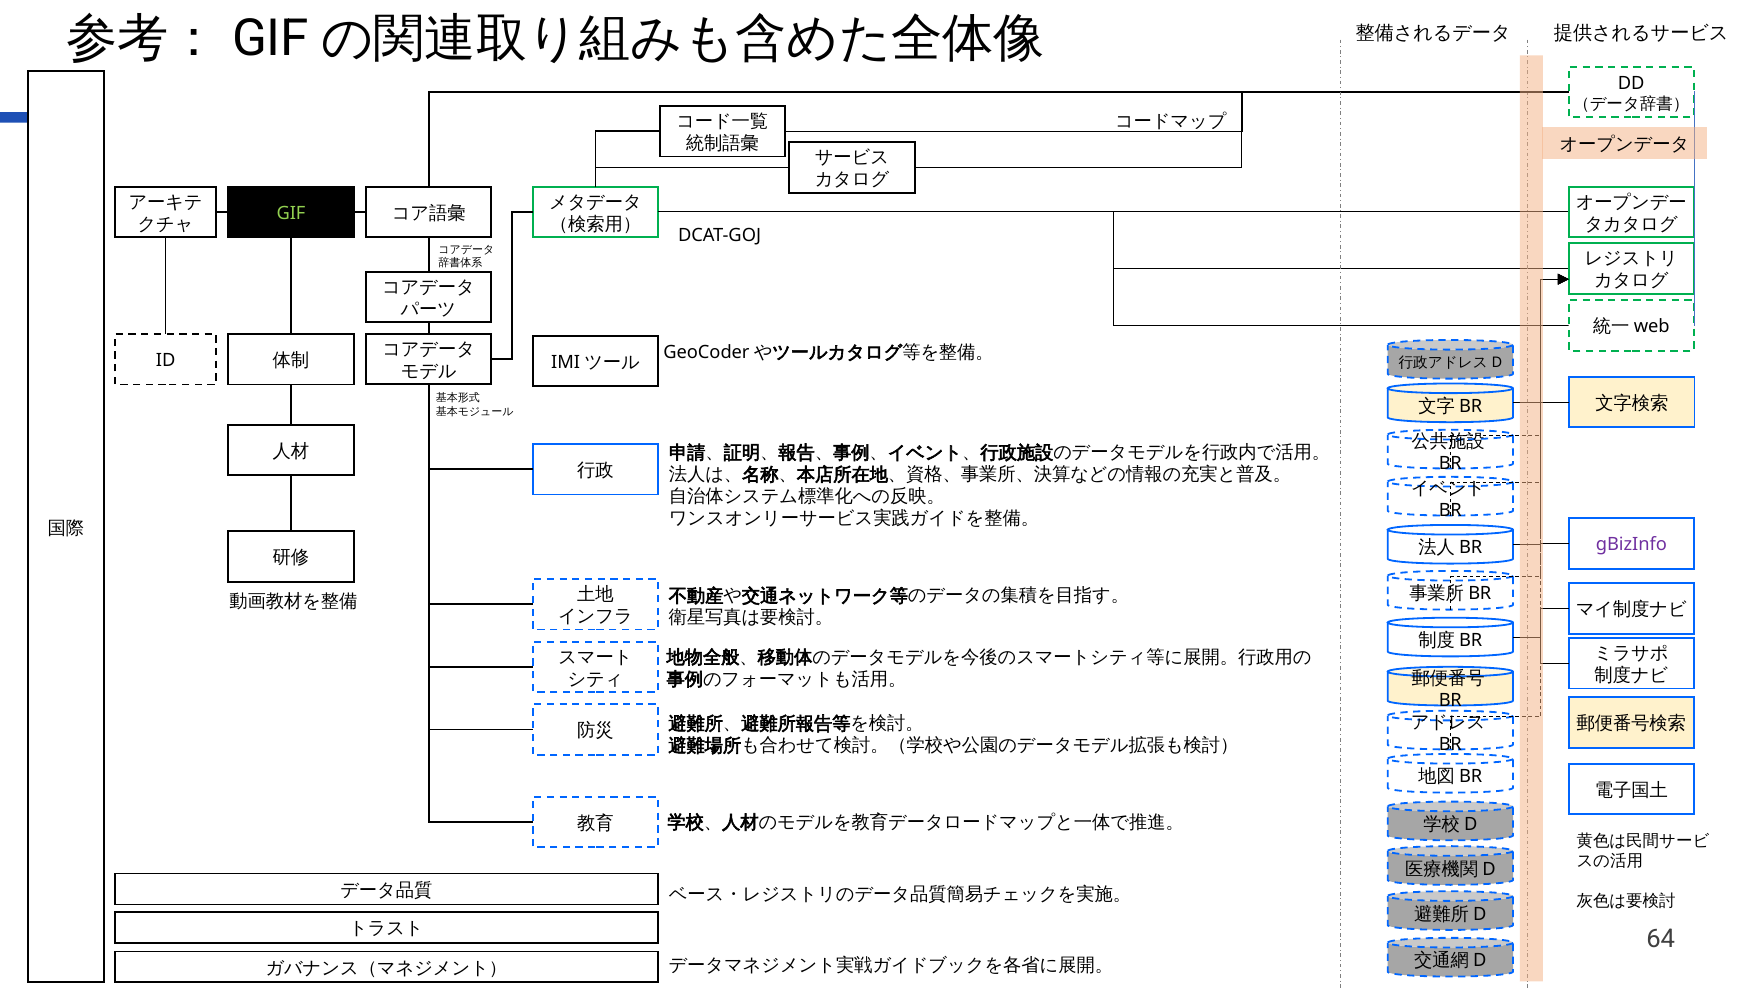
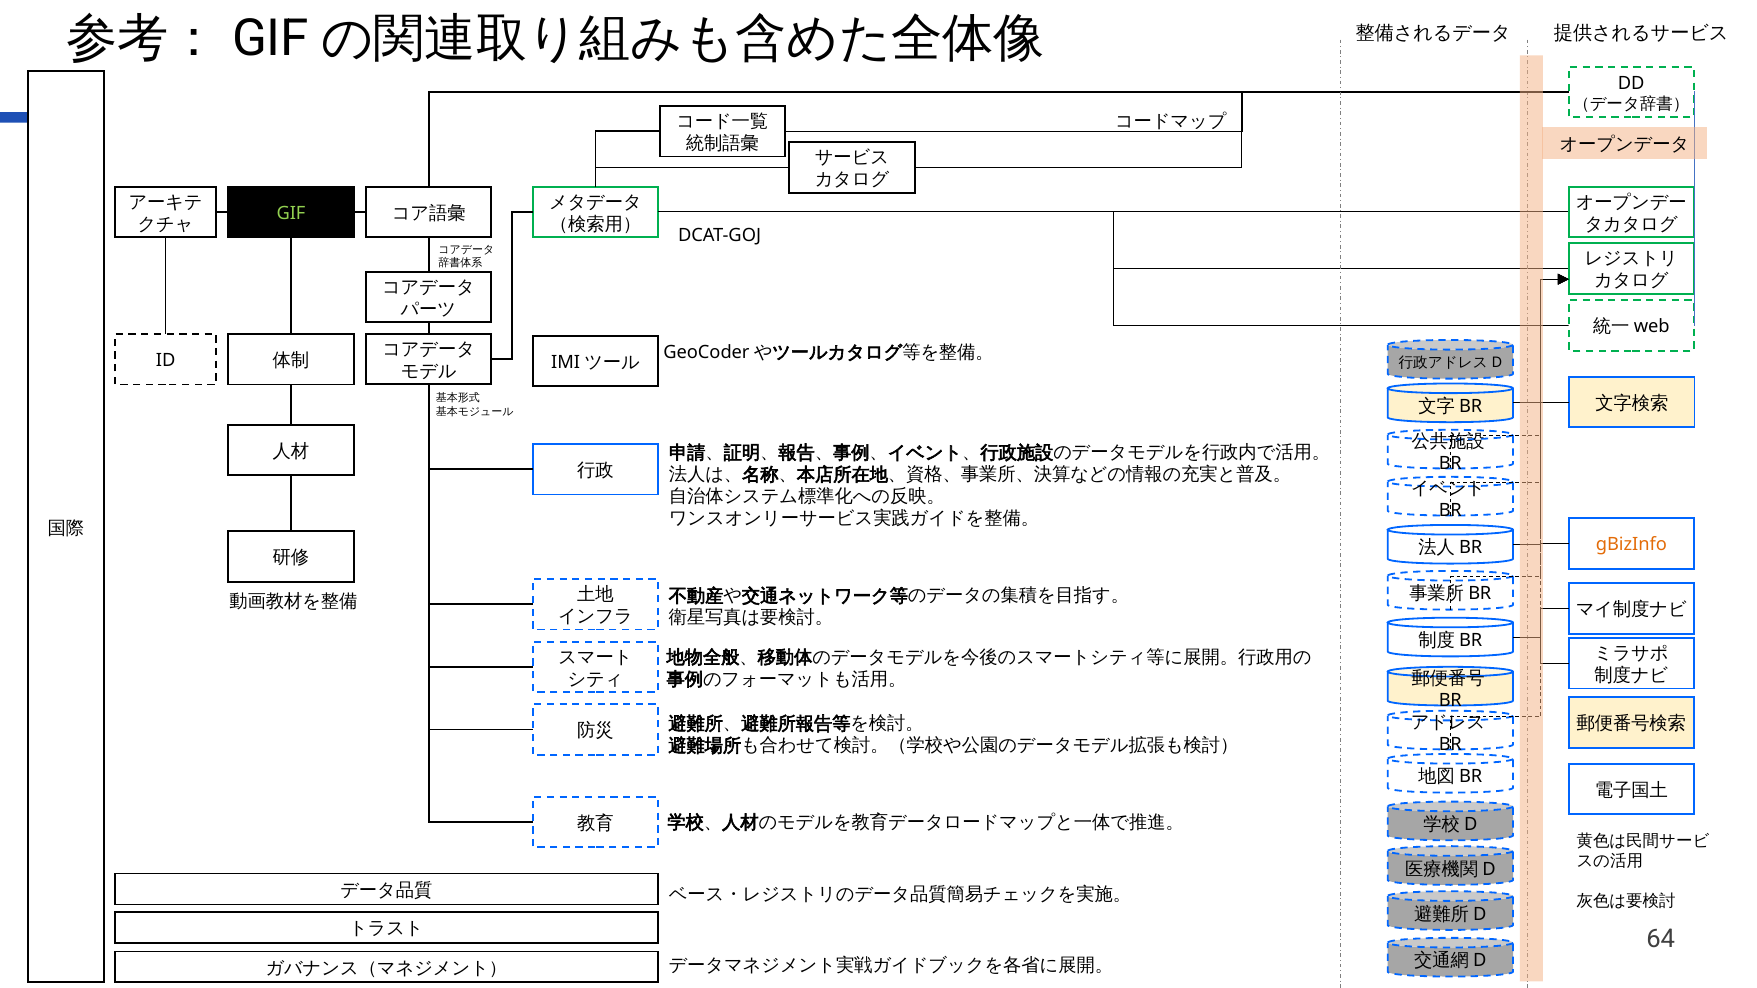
gBizInfo colour: purple -> orange (1631, 545)
